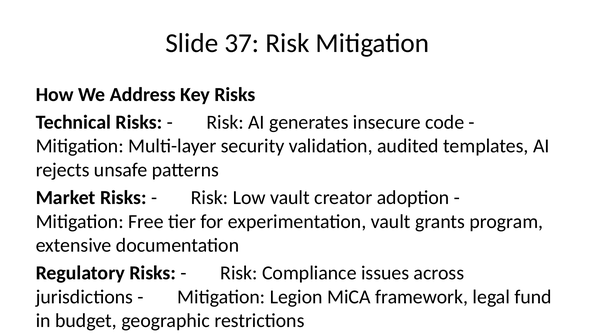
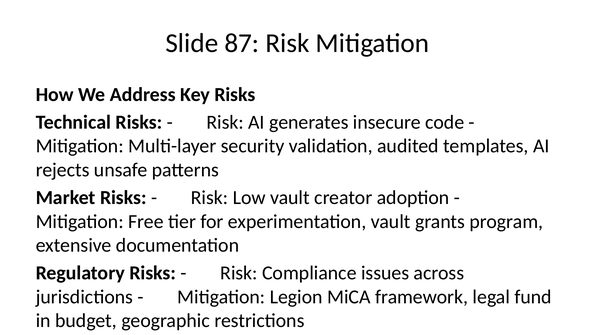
37: 37 -> 87 (242, 43)
